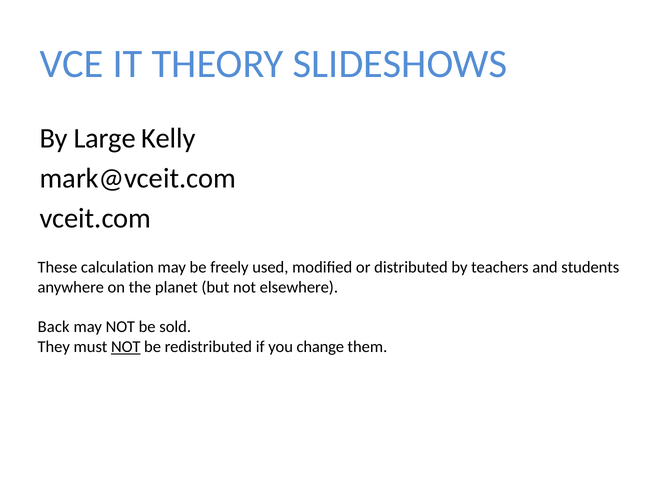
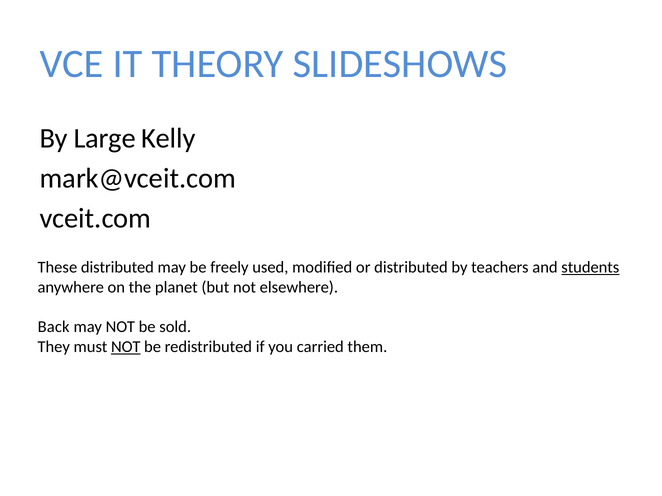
These calculation: calculation -> distributed (117, 268)
students underline: none -> present (590, 268)
change: change -> carried (320, 347)
